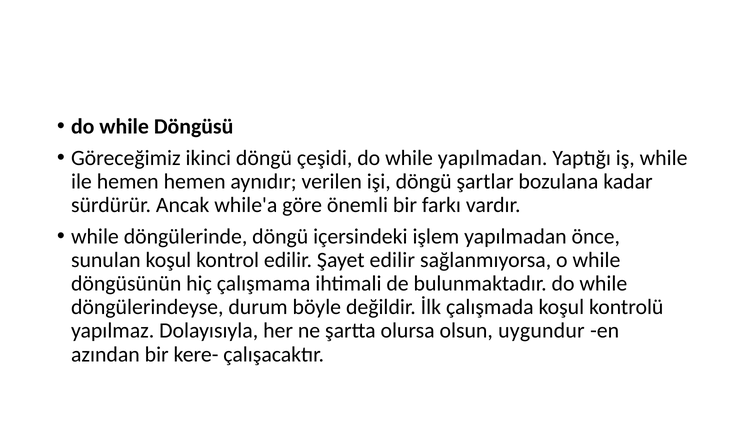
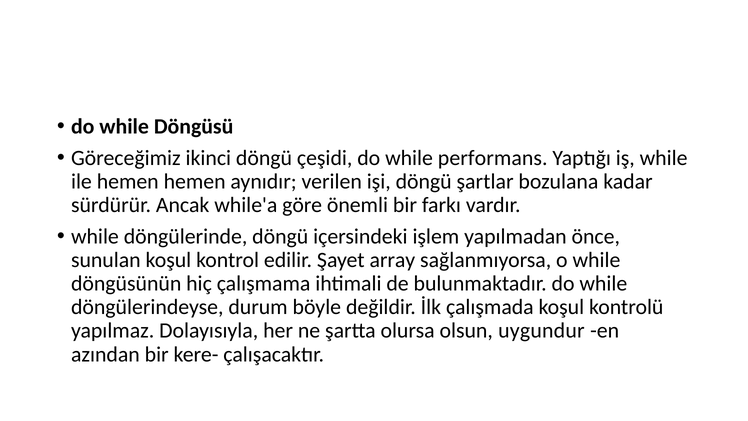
while yapılmadan: yapılmadan -> performans (493, 158)
Şayet edilir: edilir -> array (392, 260)
